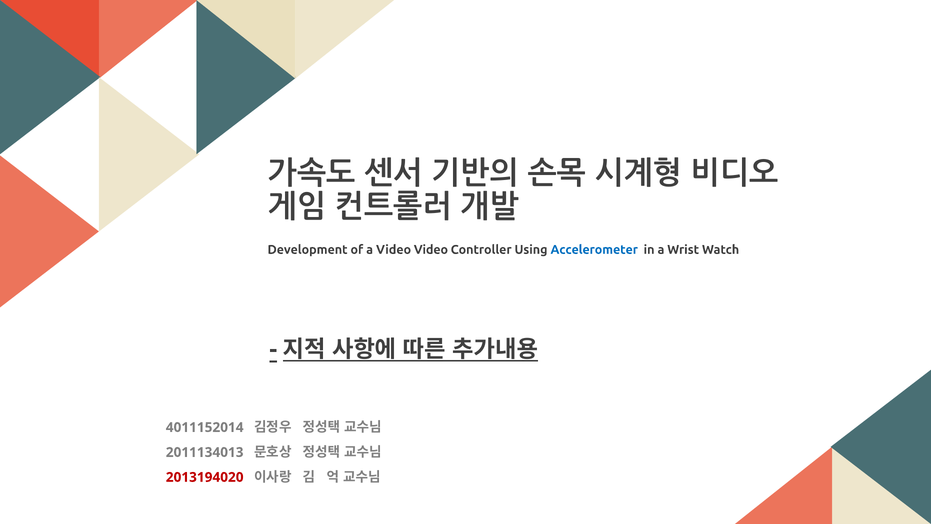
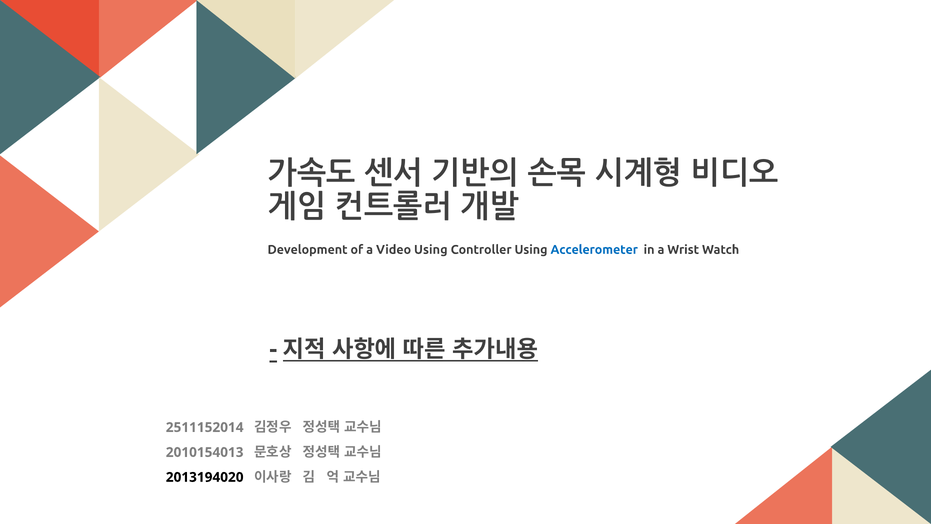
Video Video: Video -> Using (431, 250)
4011152014: 4011152014 -> 2511152014 (205, 427)
2011134013: 2011134013 -> 2010154013 (205, 452)
2013194020 colour: red -> black (205, 477)
